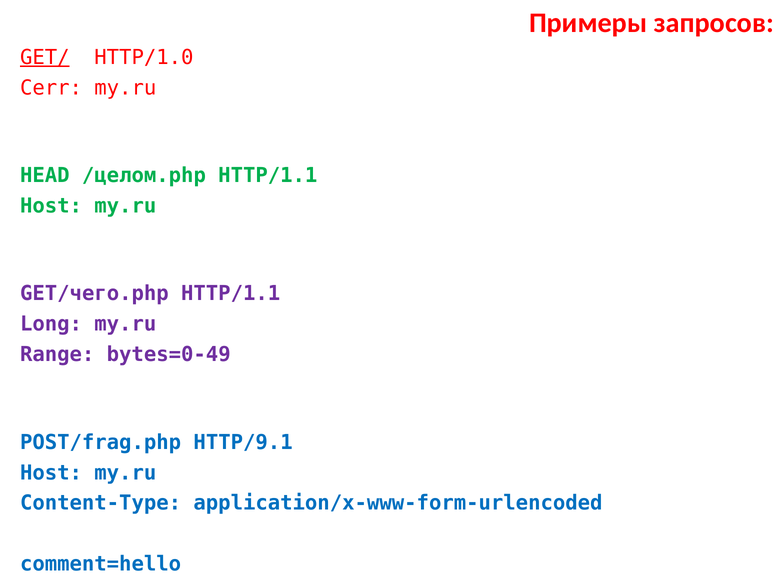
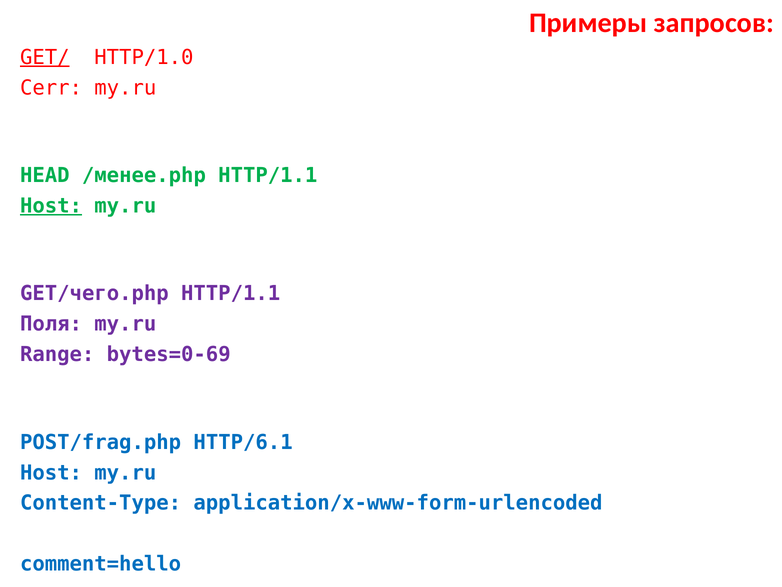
/целом.php: /целом.php -> /менее.php (144, 175)
Host underline: none -> present (51, 206)
Long: Long -> Поля (51, 324)
bytes=0-49: bytes=0-49 -> bytes=0-69 (169, 354)
HTTP/9.1: HTTP/9.1 -> HTTP/6.1 (243, 442)
